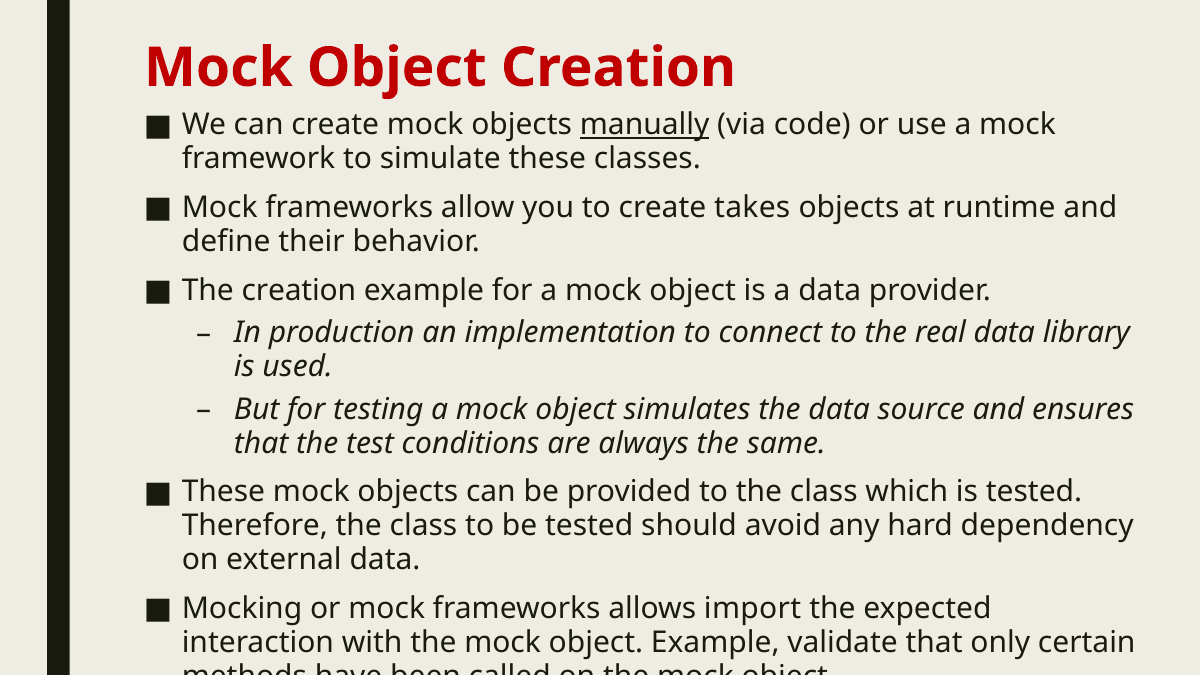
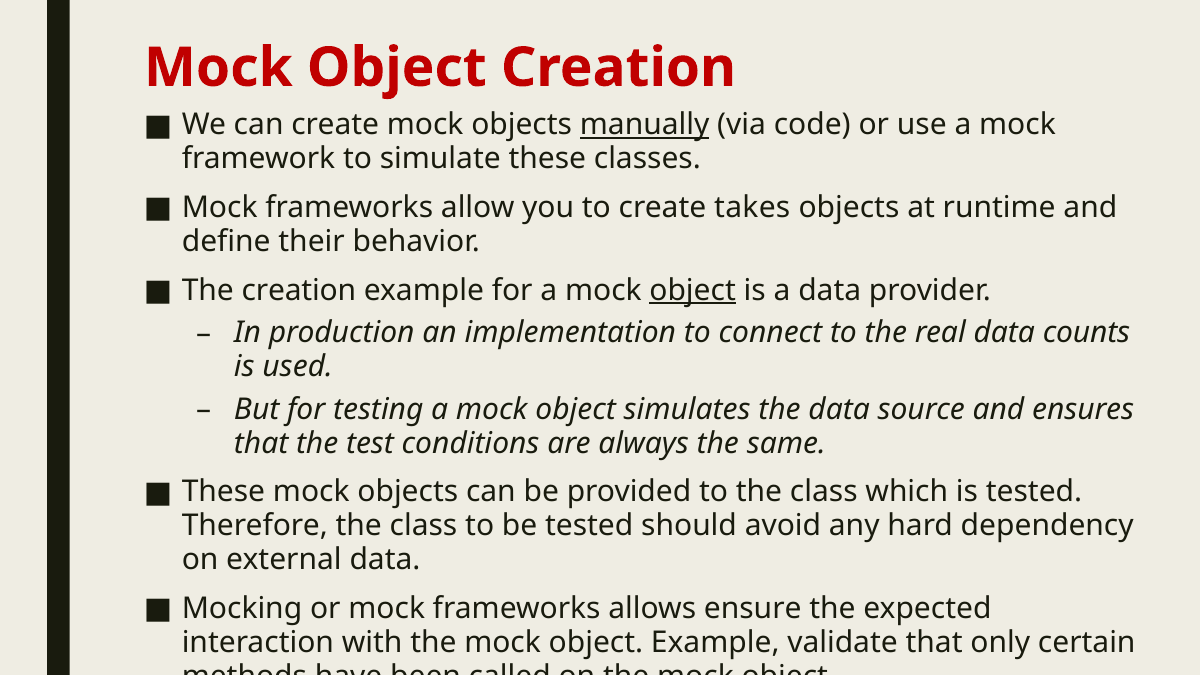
object underline: none -> present (693, 290)
library: library -> counts (1086, 333)
import: import -> ensure (753, 609)
